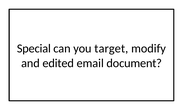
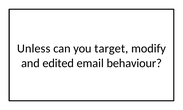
Special: Special -> Unless (34, 48)
document: document -> behaviour (134, 63)
